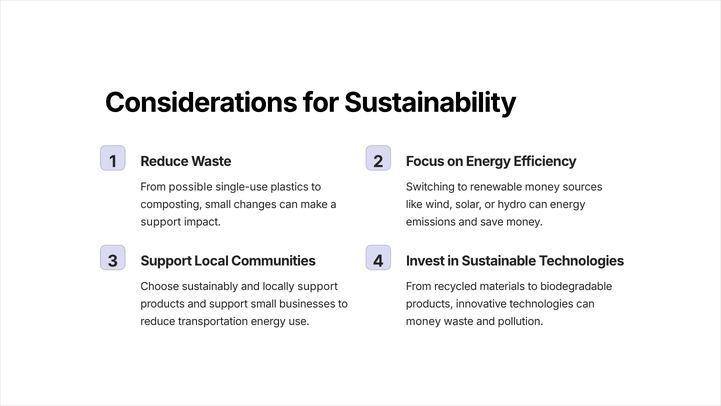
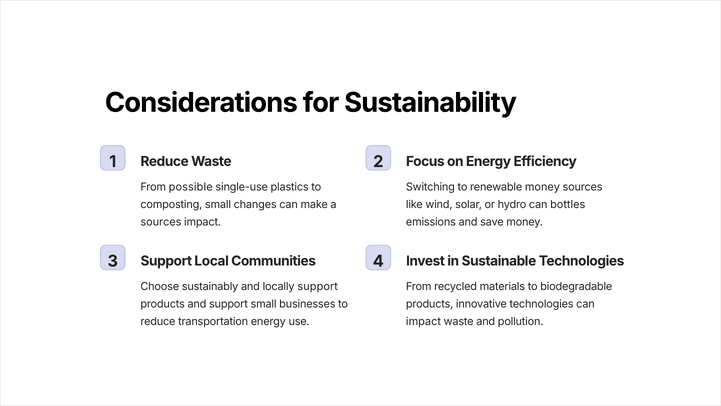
can energy: energy -> bottles (568, 204)
support: support -> sources (161, 222)
money: money -> impact (423, 321)
